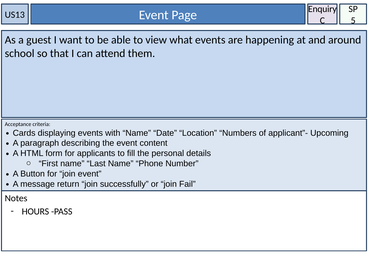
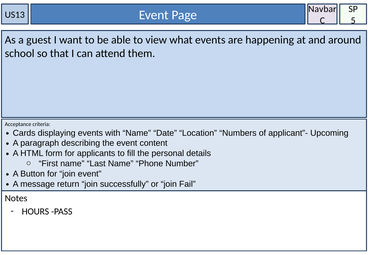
Enquiry: Enquiry -> Navbar (322, 9)
